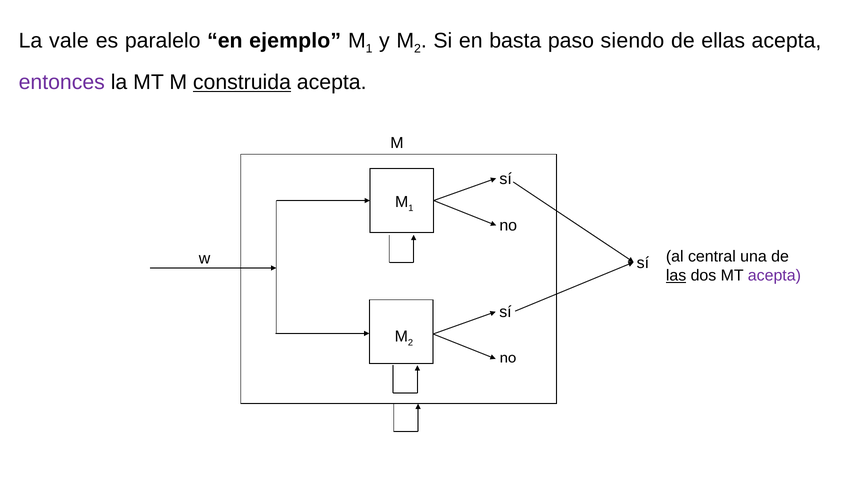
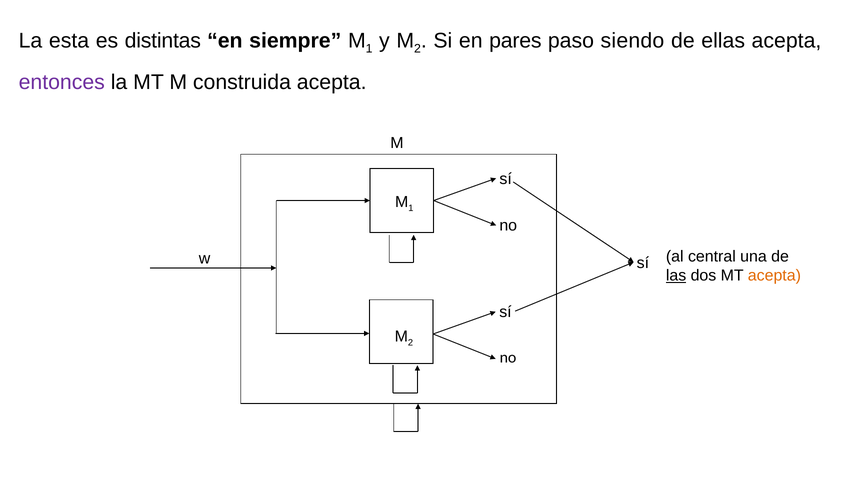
vale: vale -> esta (69, 41)
paralelo: paralelo -> distintas (163, 41)
ejemplo: ejemplo -> siempre (295, 41)
basta: basta -> pares (515, 41)
construida underline: present -> none (242, 82)
acepta colour: purple -> orange (774, 276)
